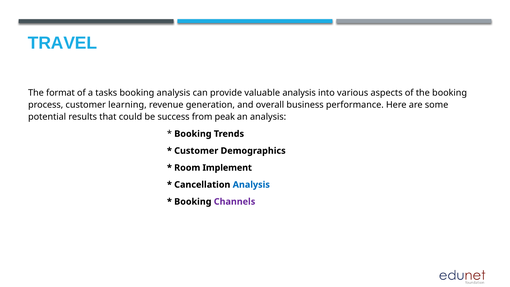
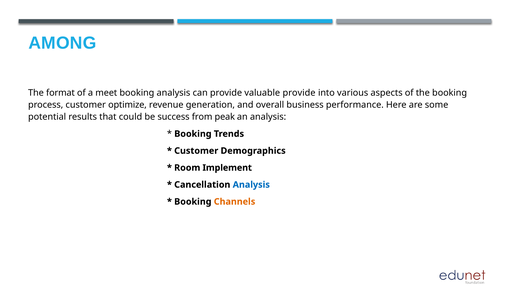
TRAVEL: TRAVEL -> AMONG (62, 43)
tasks: tasks -> meet (106, 93)
valuable analysis: analysis -> provide (299, 93)
learning: learning -> optimize (127, 105)
Channels colour: purple -> orange (235, 202)
